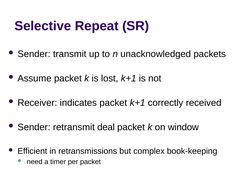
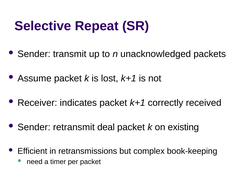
window: window -> existing (183, 128)
